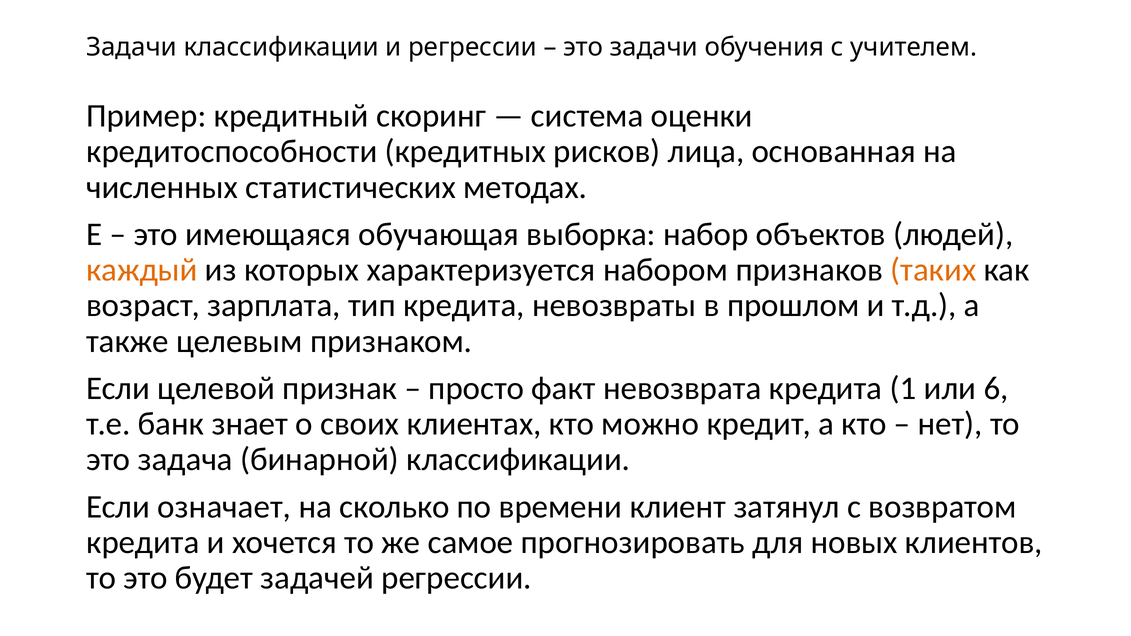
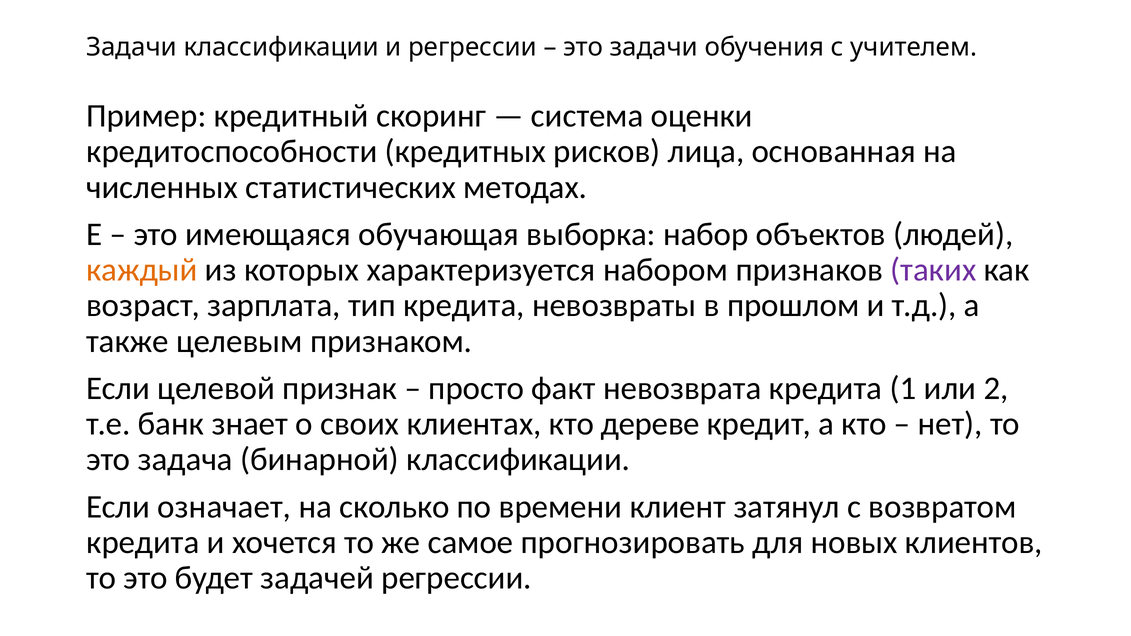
таких colour: orange -> purple (933, 270)
6: 6 -> 2 (996, 389)
можно: можно -> дереве (650, 424)
